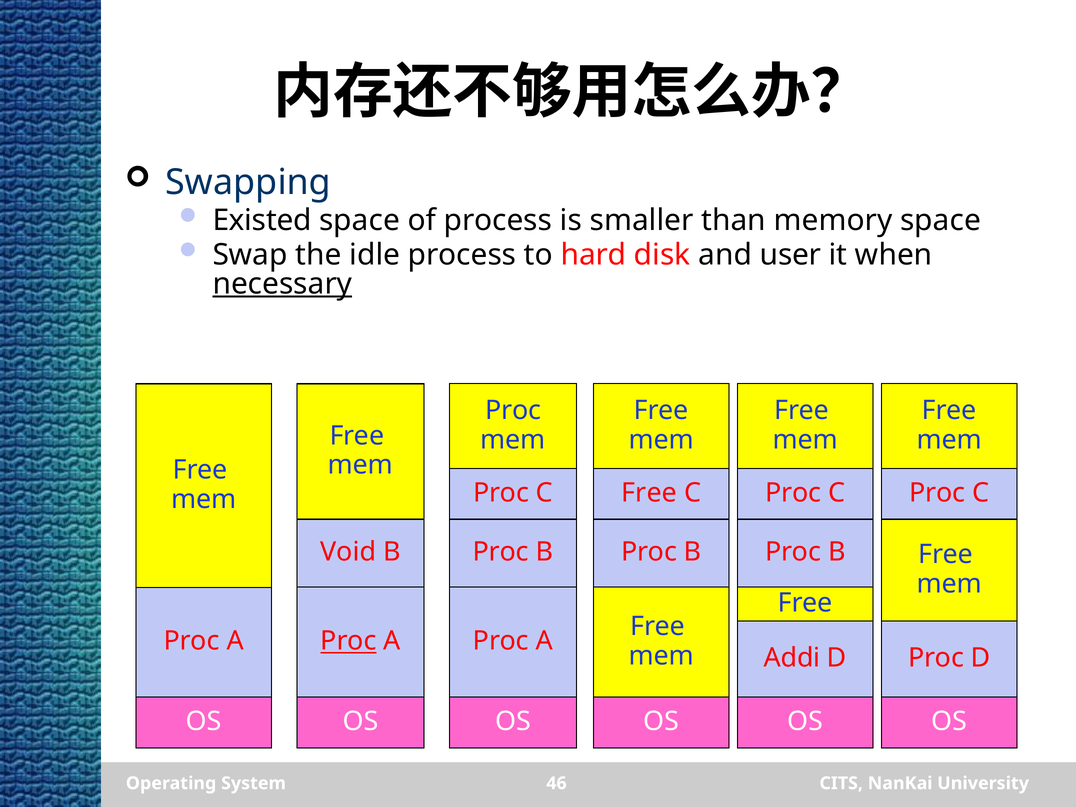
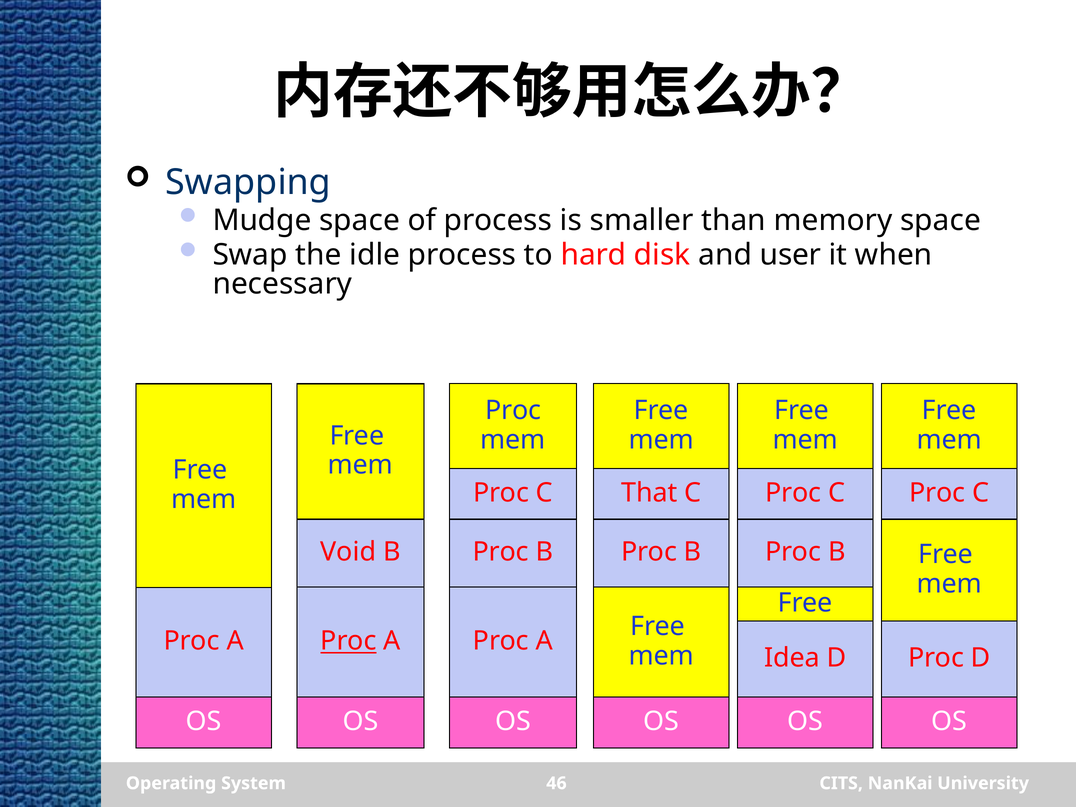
Existed: Existed -> Mudge (262, 220)
necessary underline: present -> none (282, 284)
Free: Free -> That (649, 493)
Addi: Addi -> Idea (792, 658)
